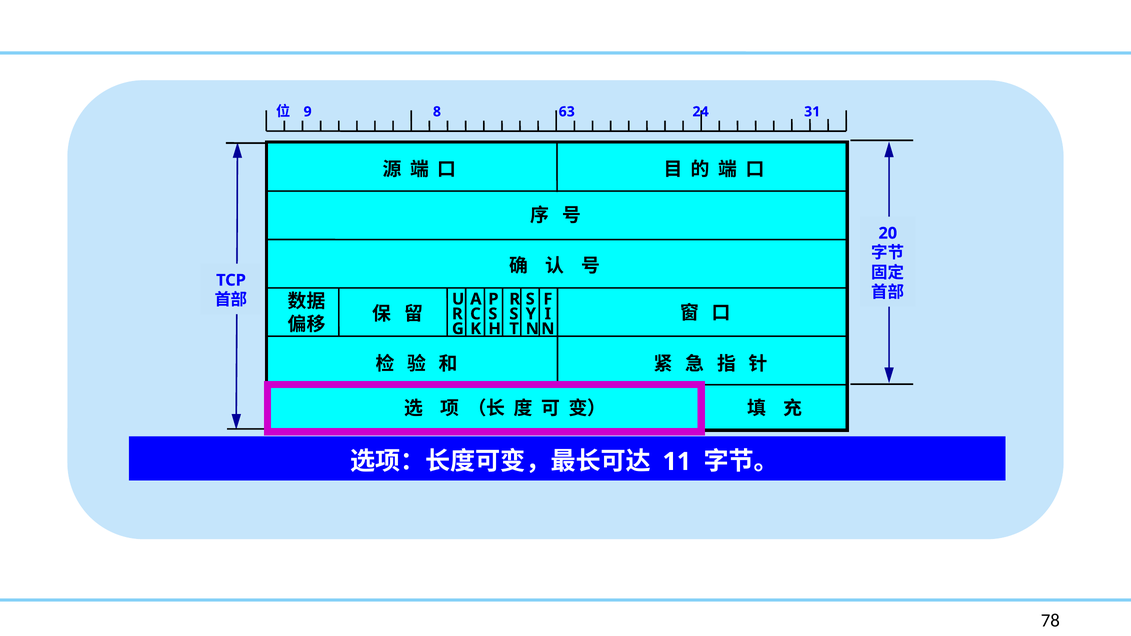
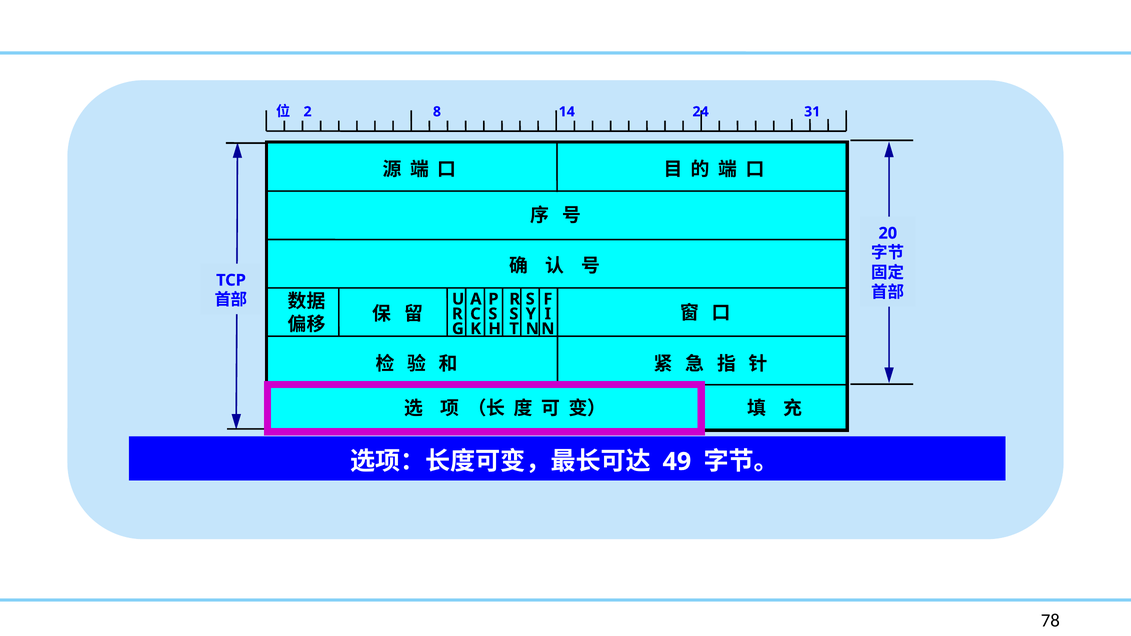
9: 9 -> 2 (308, 112)
63: 63 -> 14 (567, 112)
11: 11 -> 49 (677, 462)
